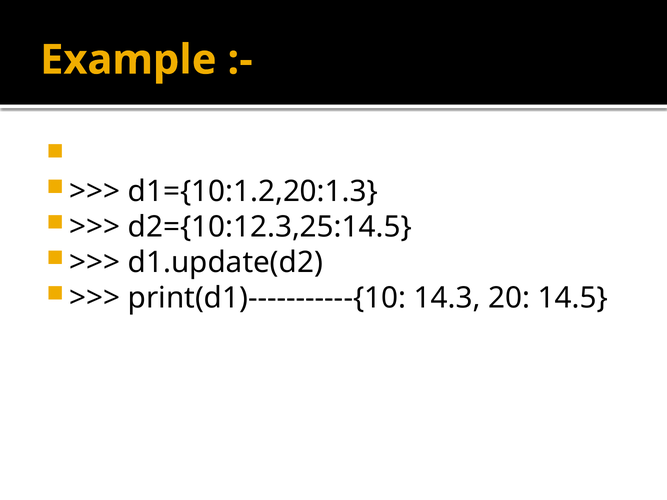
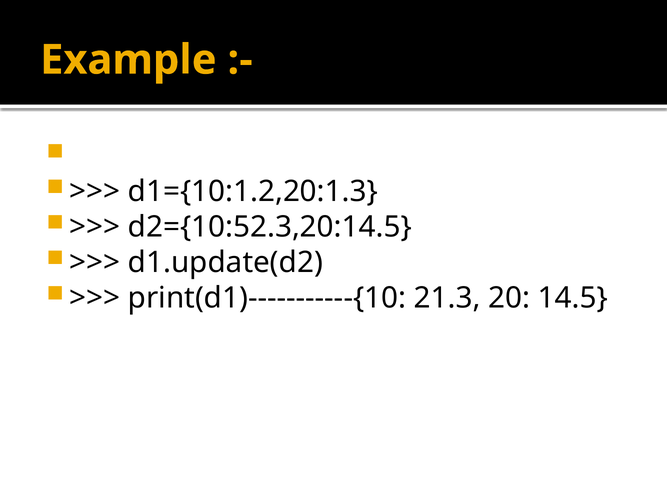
d2={10:12.3,25:14.5: d2={10:12.3,25:14.5 -> d2={10:52.3,20:14.5 (270, 227)
14.3: 14.3 -> 21.3 (447, 298)
